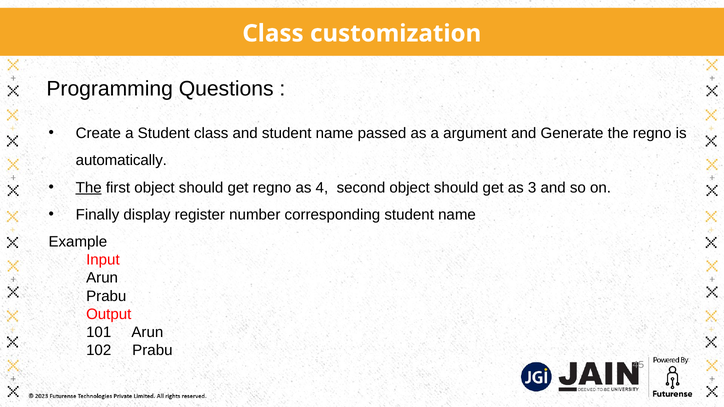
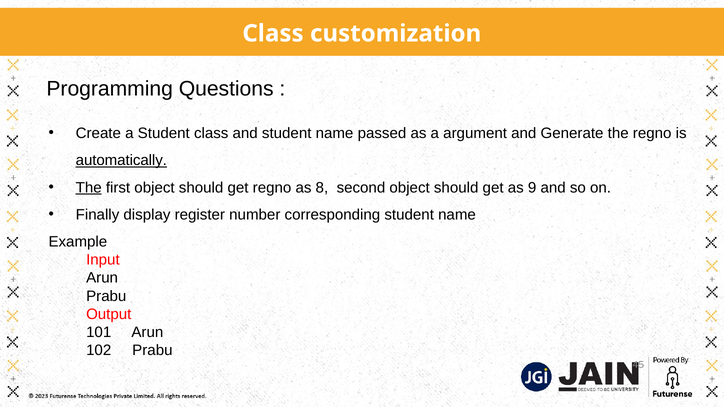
automatically underline: none -> present (121, 161)
4: 4 -> 8 (322, 188)
3: 3 -> 9 (532, 188)
